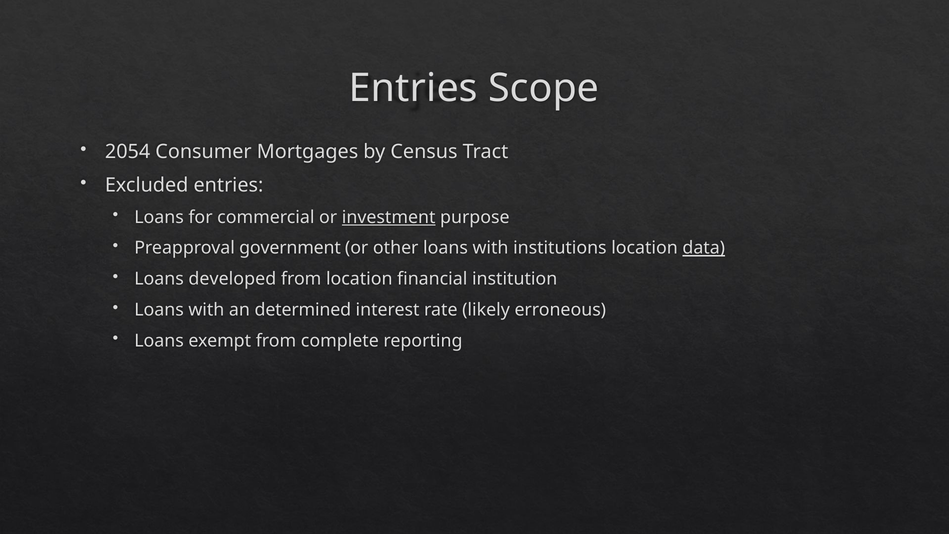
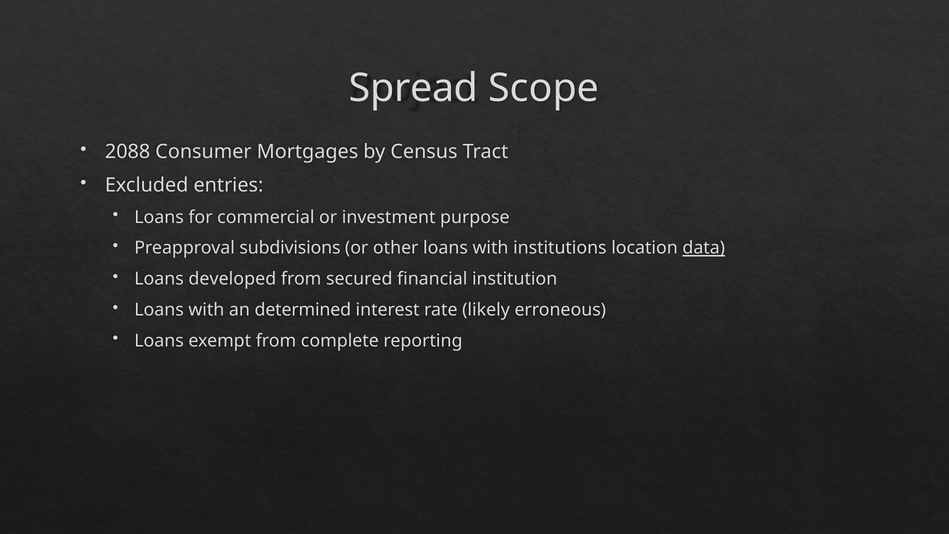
Entries: Entries -> Spread (414, 88)
2054: 2054 -> 2088 (128, 152)
investment underline: present -> none (389, 217)
government: government -> subdivisions (290, 248)
from location: location -> secured (359, 279)
